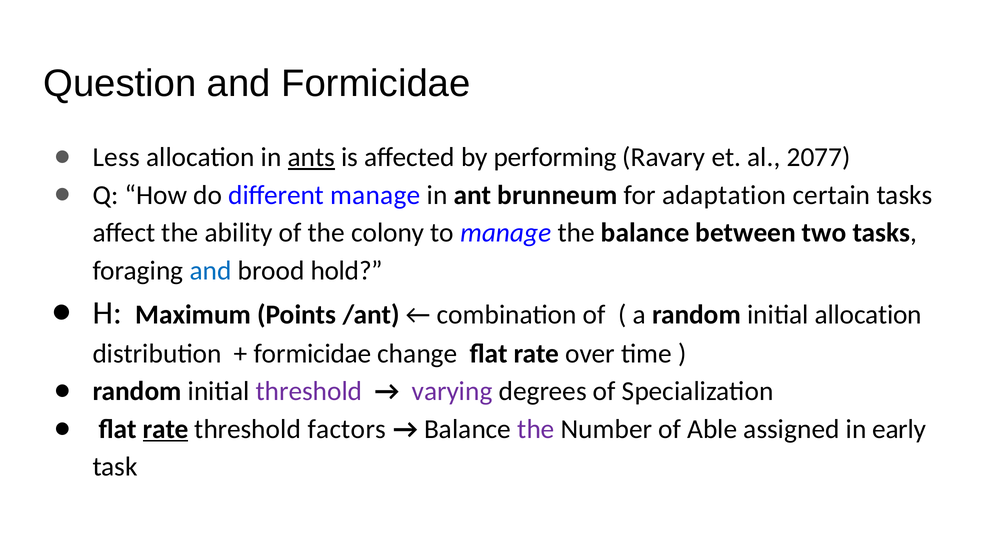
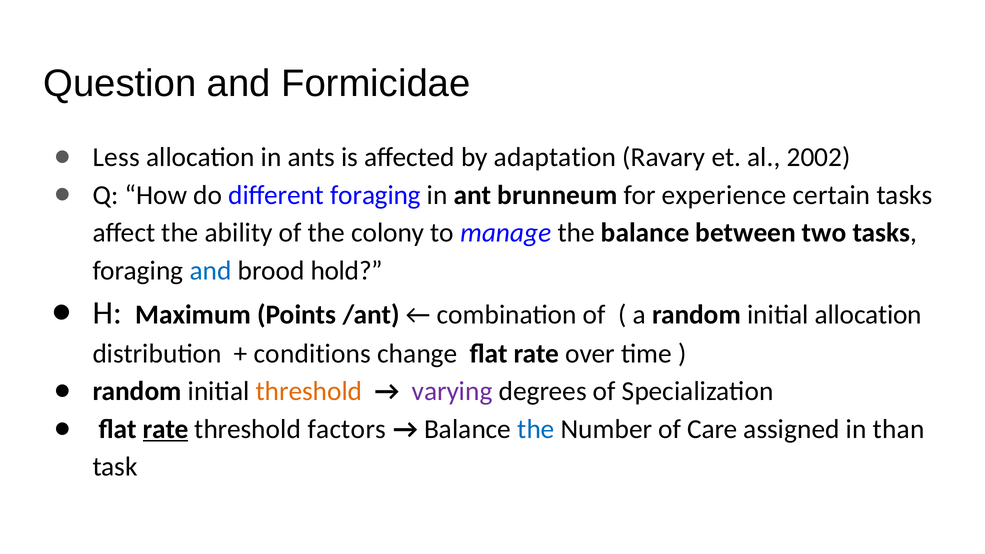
ants underline: present -> none (311, 157)
performing: performing -> adaptation (555, 157)
2077: 2077 -> 2002 (819, 157)
different manage: manage -> foraging (376, 195)
adaptation: adaptation -> experience (724, 195)
formicidae: formicidae -> conditions (312, 354)
threshold colour: purple -> orange (309, 391)
the colour: purple -> blue (536, 429)
Able: Able -> Care (712, 429)
early: early -> than (899, 429)
